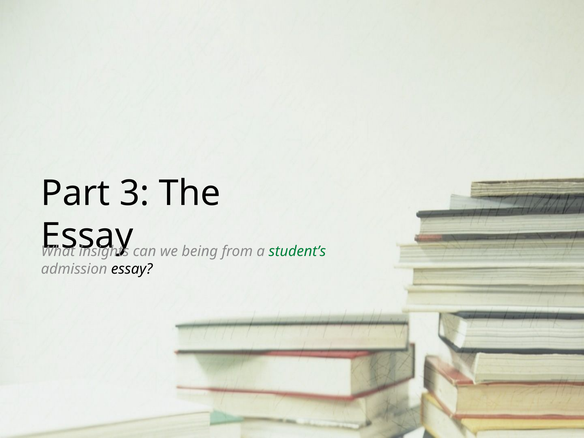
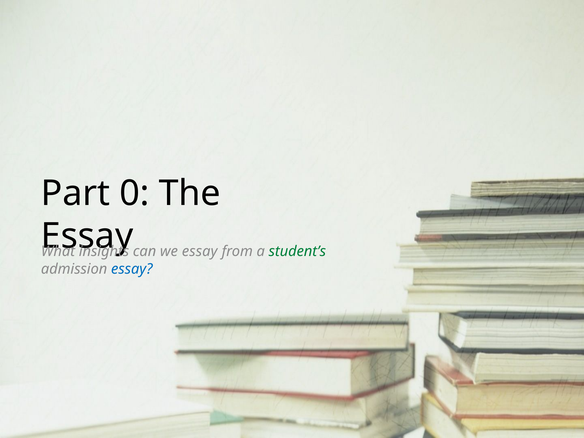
3: 3 -> 0 (134, 193)
we being: being -> essay (200, 251)
essay colour: black -> blue (132, 269)
